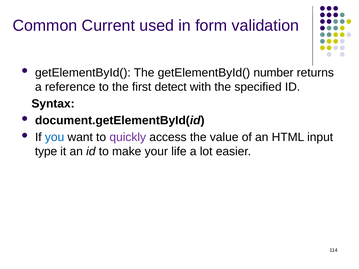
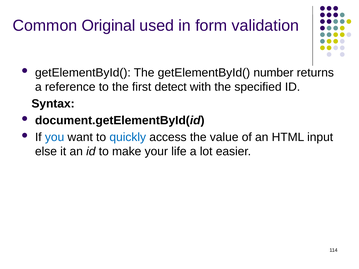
Current: Current -> Original (108, 26)
quickly colour: purple -> blue (128, 137)
type: type -> else (46, 152)
